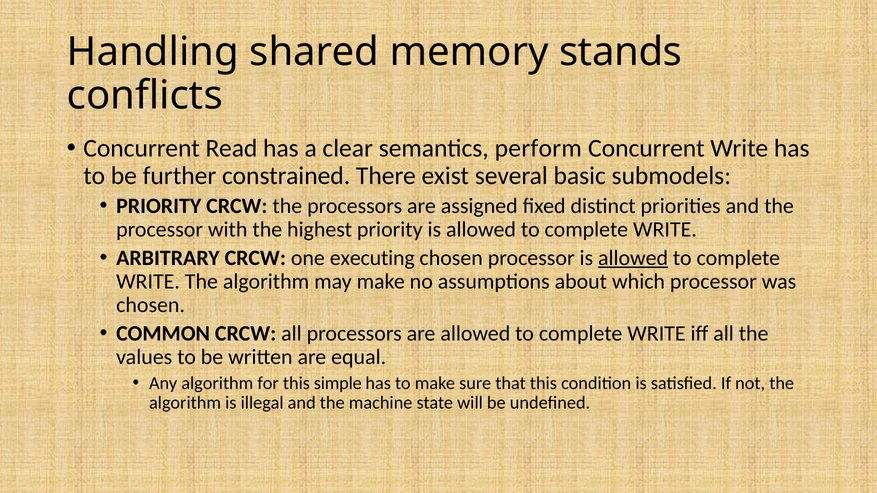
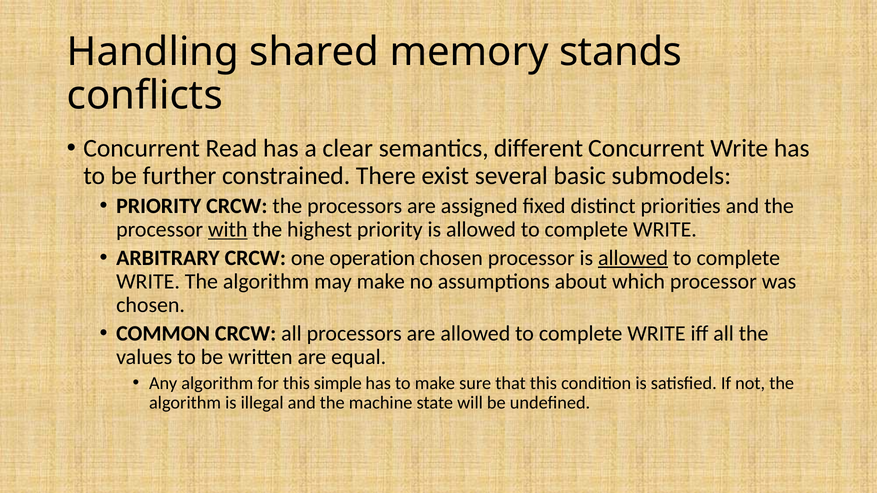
perform: perform -> different (538, 148)
with underline: none -> present (228, 230)
executing: executing -> operation (372, 258)
